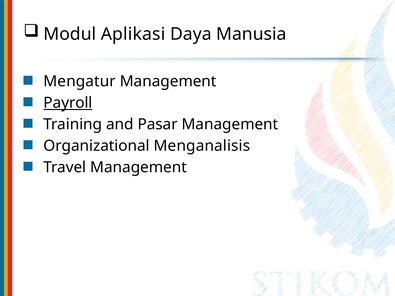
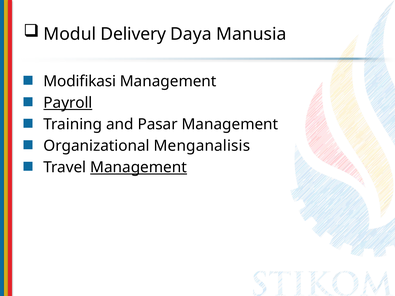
Aplikasi: Aplikasi -> Delivery (133, 34)
Mengatur: Mengatur -> Modifikasi (80, 81)
Management underline: none -> present (139, 167)
